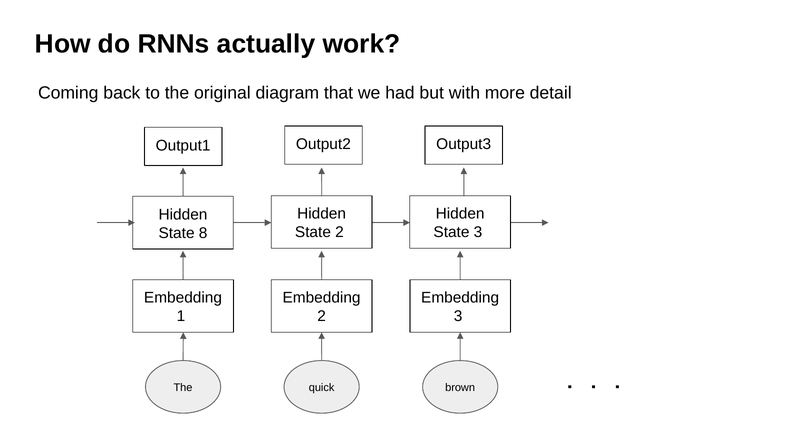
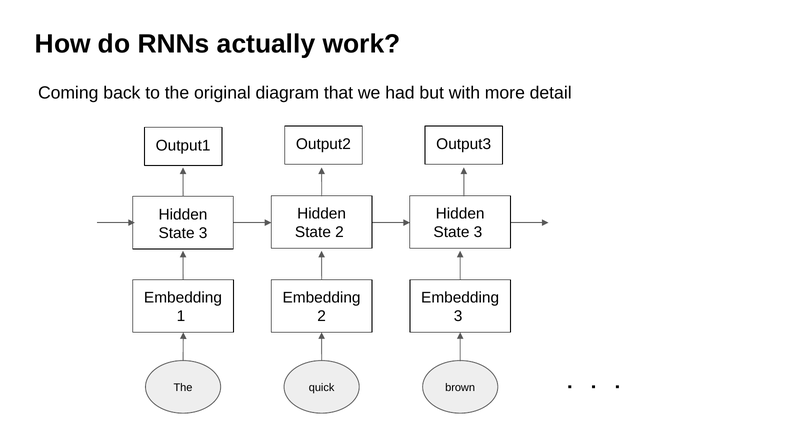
8: 8 -> 3 (203, 233)
